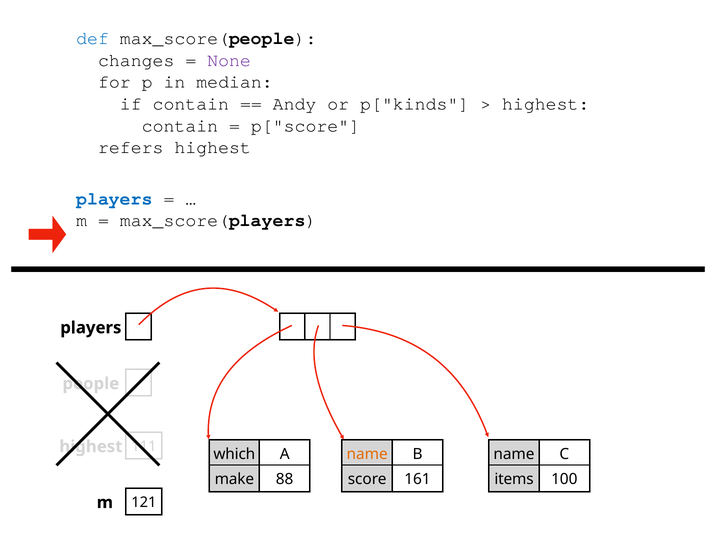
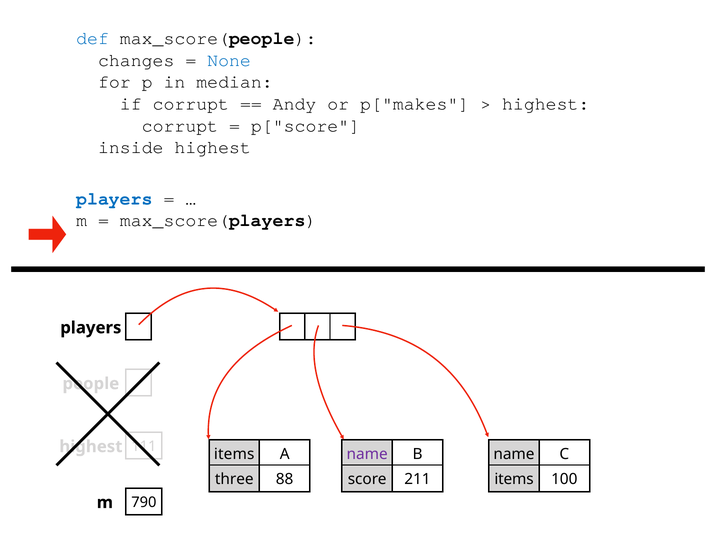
None colour: purple -> blue (229, 60)
if contain: contain -> corrupt (191, 104)
p["kinds: p["kinds -> p["makes (415, 104)
contain: contain -> corrupt (180, 126)
refers: refers -> inside (131, 147)
which: which -> items (234, 454)
name colour: orange -> purple (367, 454)
make: make -> three (234, 479)
161: 161 -> 211 (417, 479)
121: 121 -> 790 (144, 502)
